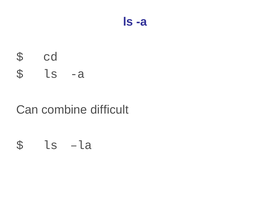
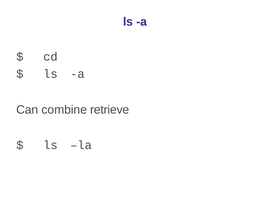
difficult: difficult -> retrieve (110, 109)
